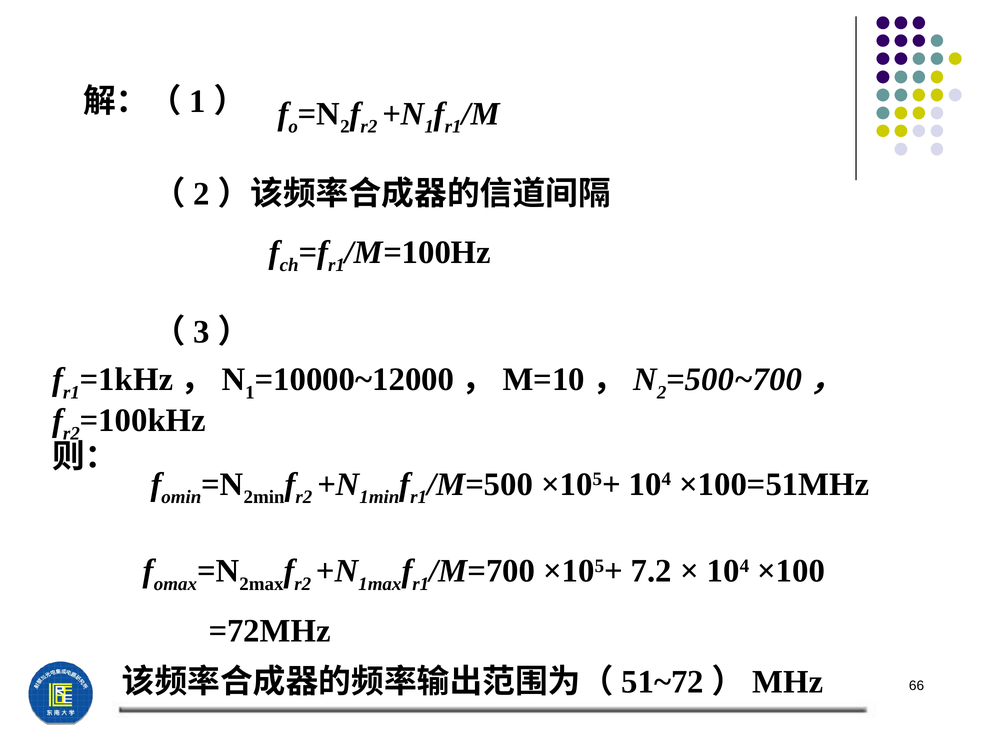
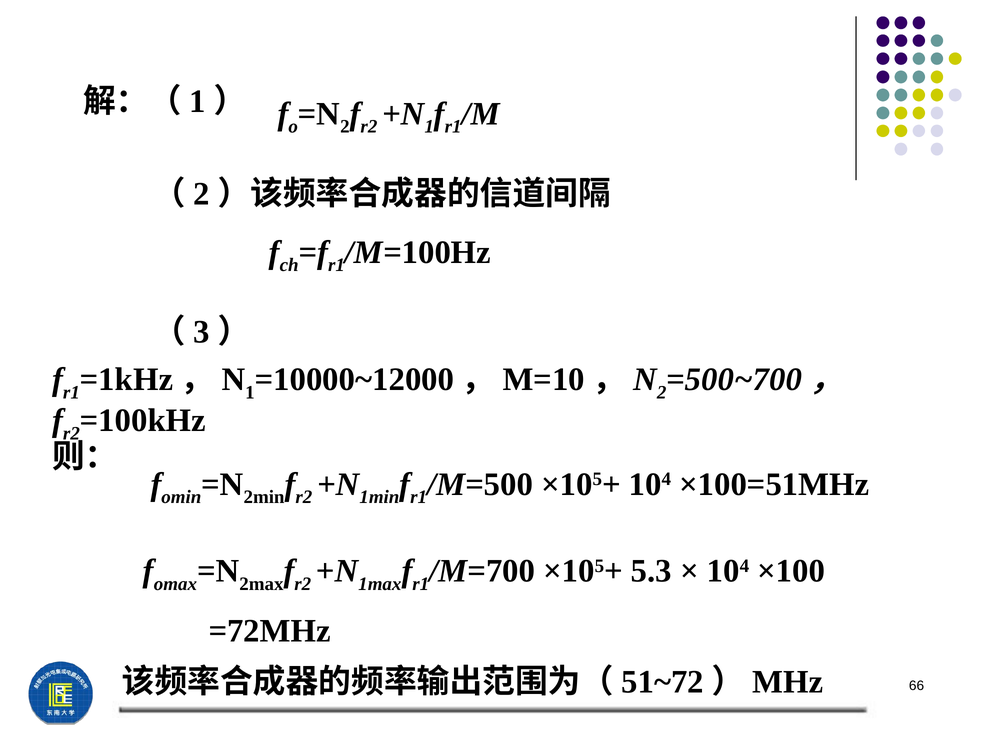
7.2: 7.2 -> 5.3 (651, 571)
